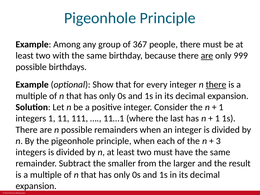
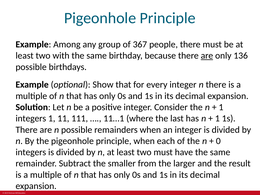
999: 999 -> 136 (241, 56)
there underline: present -> none (216, 85)
3: 3 -> 0 (218, 141)
